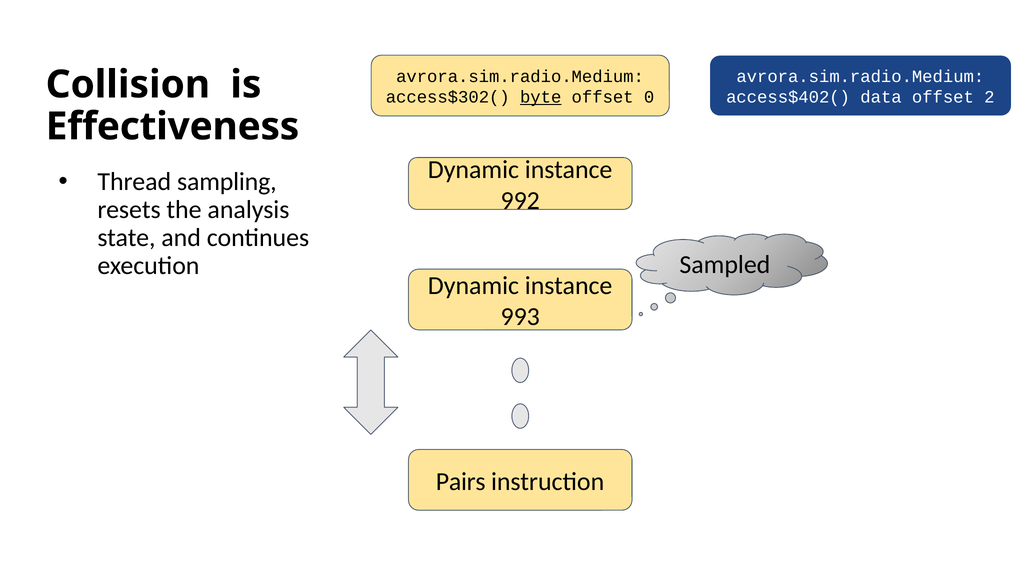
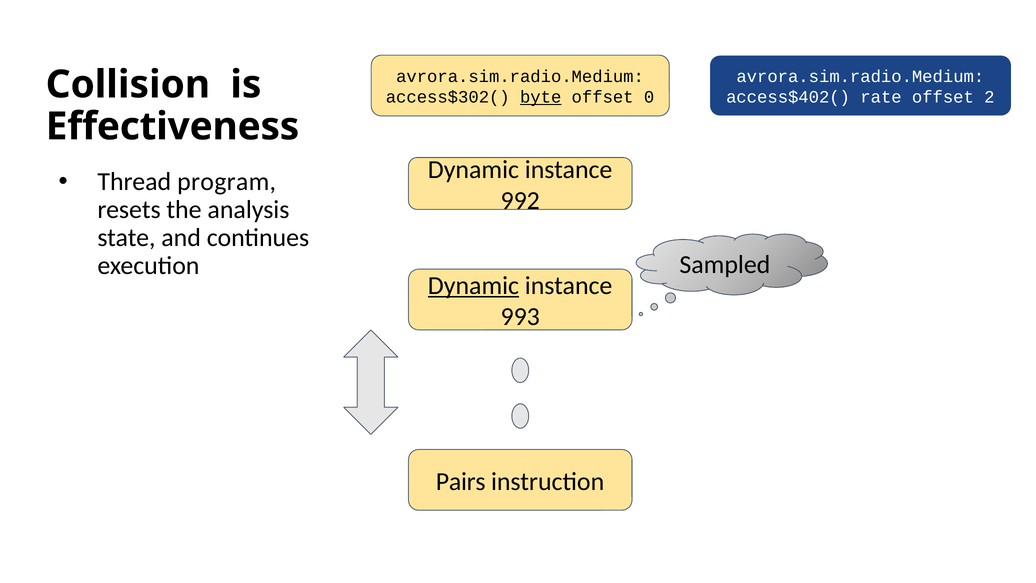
data: data -> rate (881, 97)
sampling: sampling -> program (227, 182)
Dynamic underline: none -> present (473, 286)
